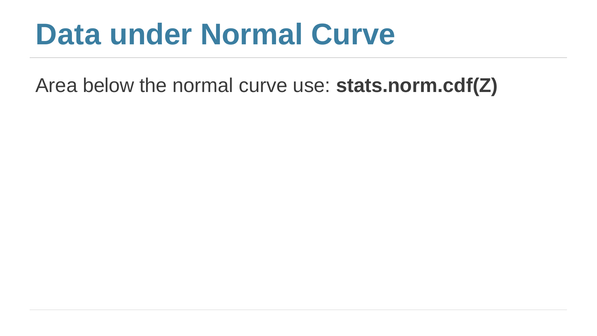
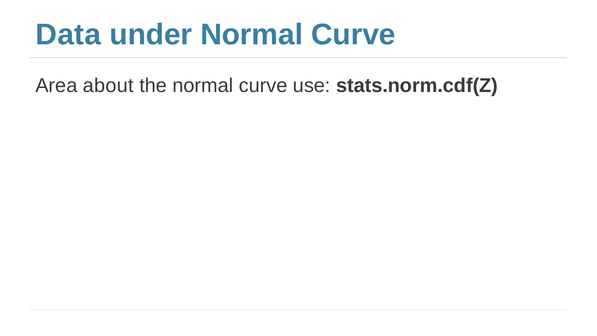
below: below -> about (108, 86)
